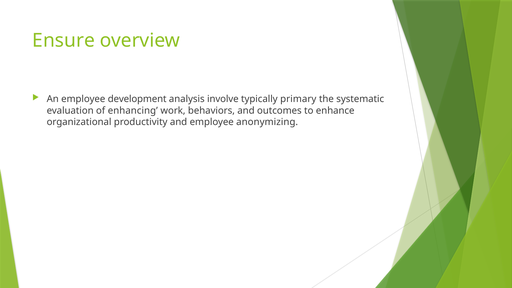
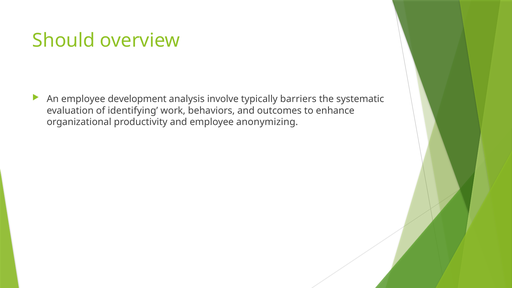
Ensure: Ensure -> Should (64, 40)
primary: primary -> barriers (298, 99)
enhancing: enhancing -> identifying (133, 111)
